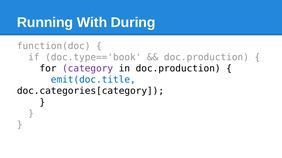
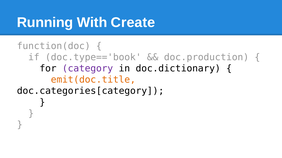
During: During -> Create (133, 22)
in doc.production: doc.production -> doc.dictionary (178, 69)
emit(doc.title colour: blue -> orange (93, 80)
